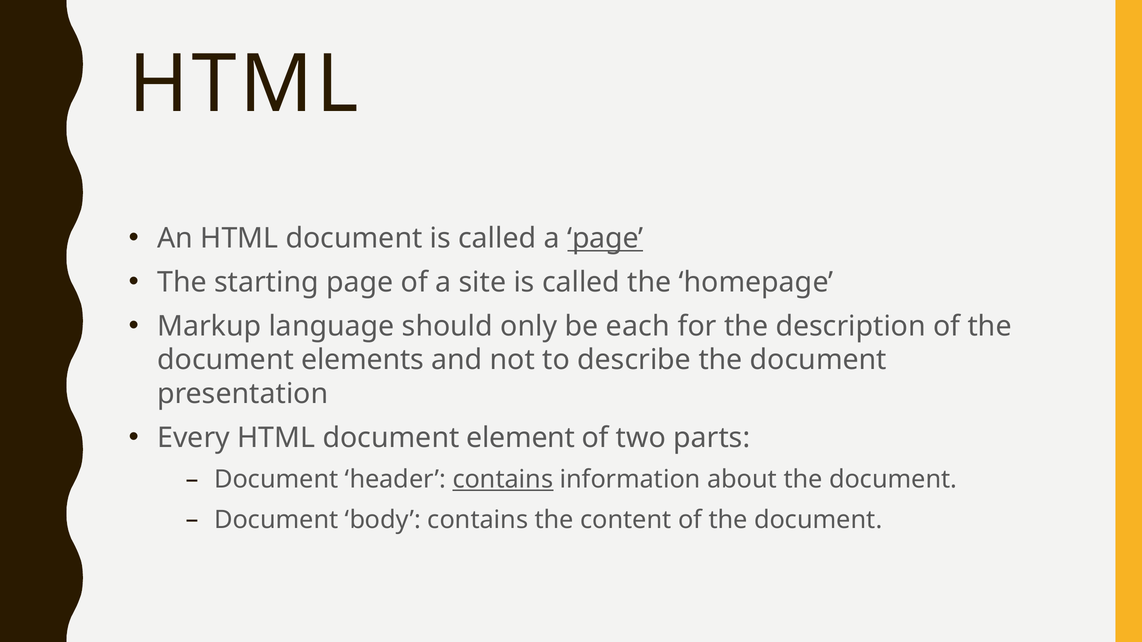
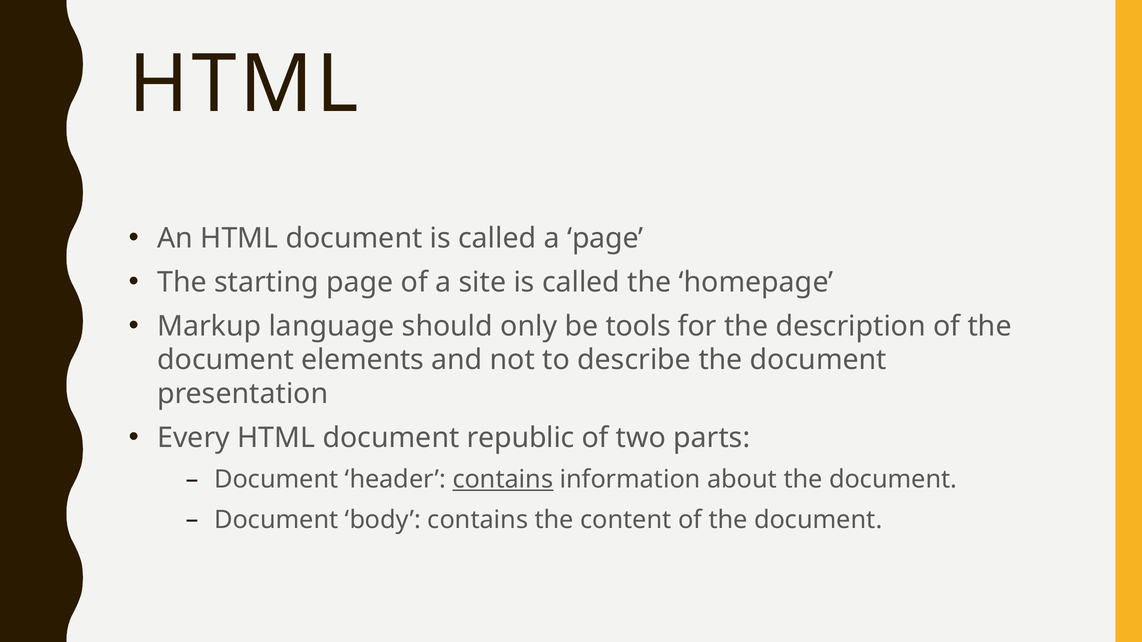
page underline: present -> none (605, 239)
each: each -> tools (638, 326)
element: element -> republic (521, 438)
